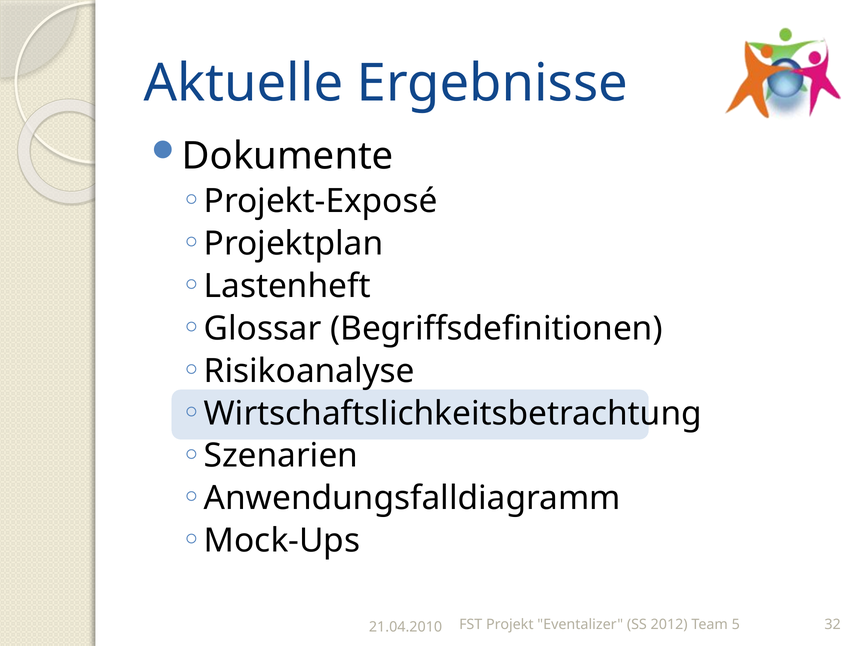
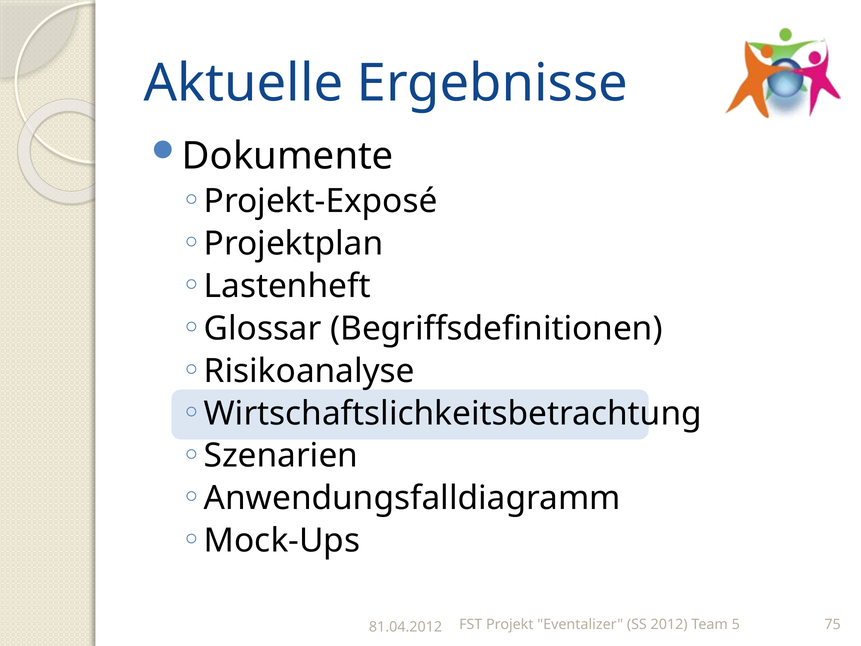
32: 32 -> 75 (833, 624)
21.04.2010: 21.04.2010 -> 81.04.2012 (406, 627)
